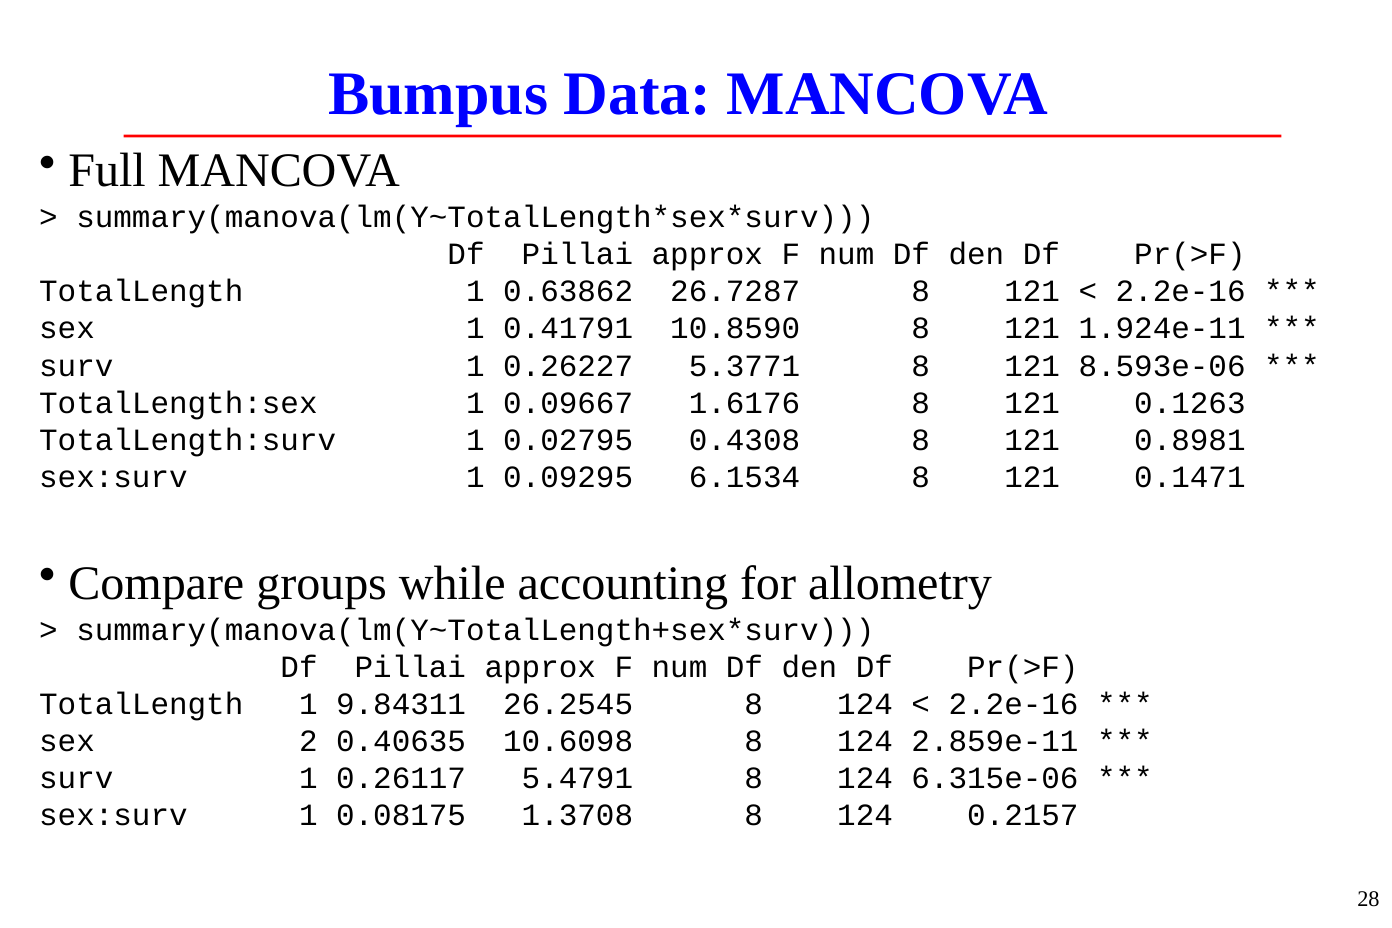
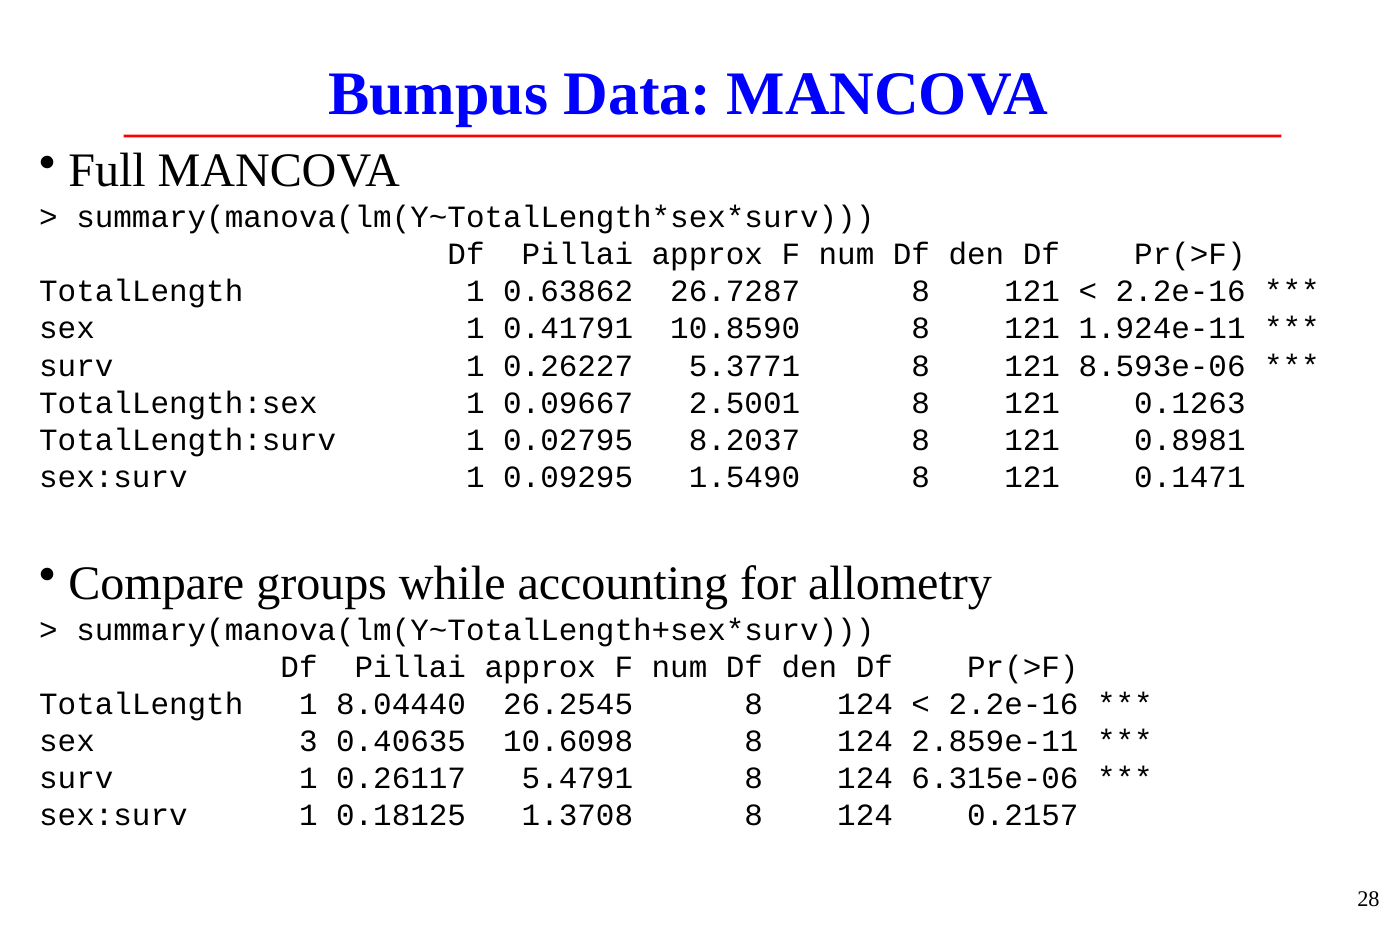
1.6176: 1.6176 -> 2.5001 (744, 403)
0.4308: 0.4308 -> 8.2037 (744, 440)
6.1534: 6.1534 -> 1.5490 (744, 477)
9.84311: 9.84311 -> 8.04440 (401, 704)
2: 2 -> 3 (308, 741)
0.08175: 0.08175 -> 0.18125 (401, 815)
